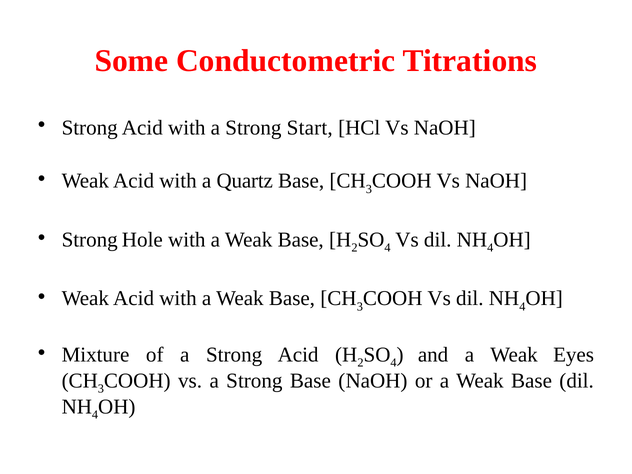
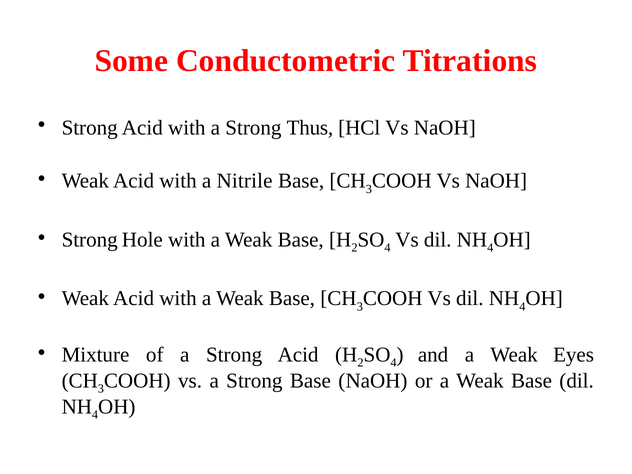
Start: Start -> Thus (310, 128)
Quartz: Quartz -> Nitrile (245, 181)
